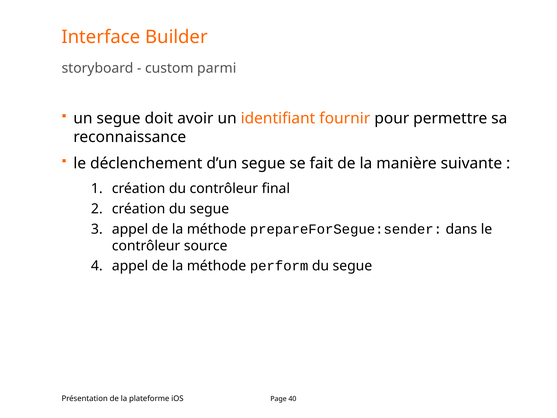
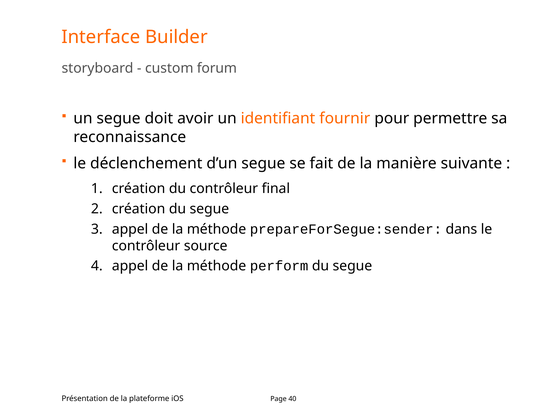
parmi: parmi -> forum (217, 68)
